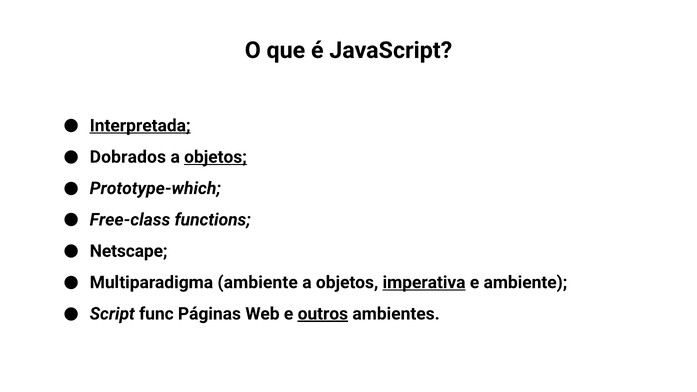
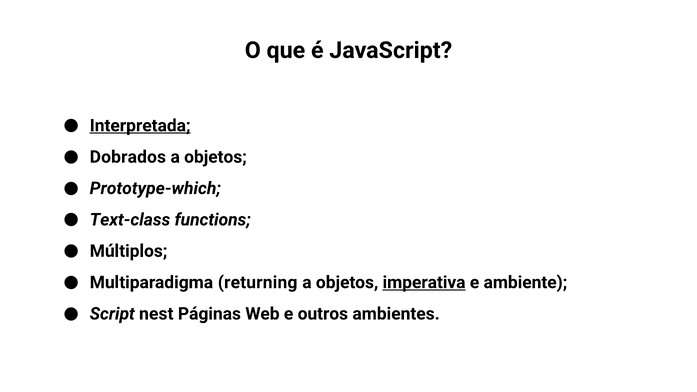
objetos underline: present -> none (215, 157)
Free-class: Free-class -> Text-class (130, 220)
Netscape: Netscape -> Múltiplos (129, 251)
Multiparadigma ambiente: ambiente -> returning (258, 282)
func: func -> nest (156, 314)
outros underline: present -> none (323, 314)
